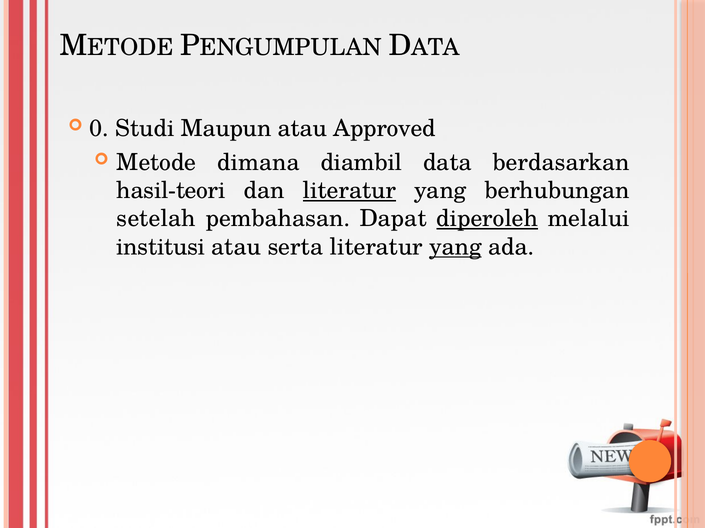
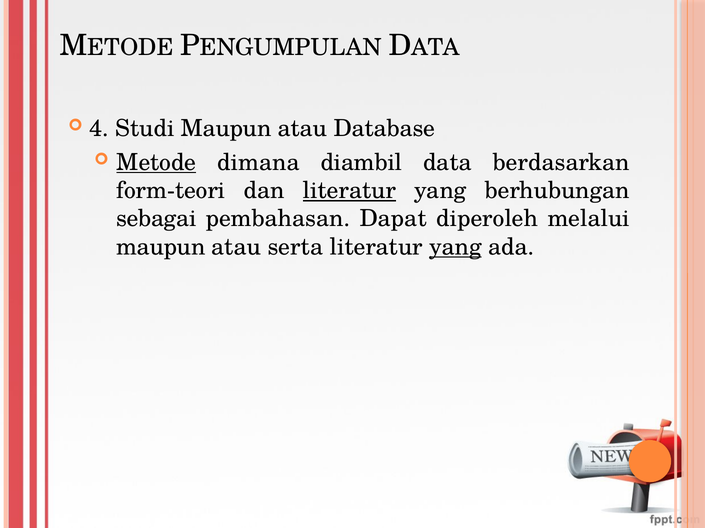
0: 0 -> 4 (99, 129)
Approved: Approved -> Database (385, 129)
Metode underline: none -> present (156, 163)
hasil-teori: hasil-teori -> form-teori (171, 191)
setelah: setelah -> sebagai (156, 219)
diperoleh underline: present -> none (487, 219)
institusi: institusi -> maupun (161, 247)
